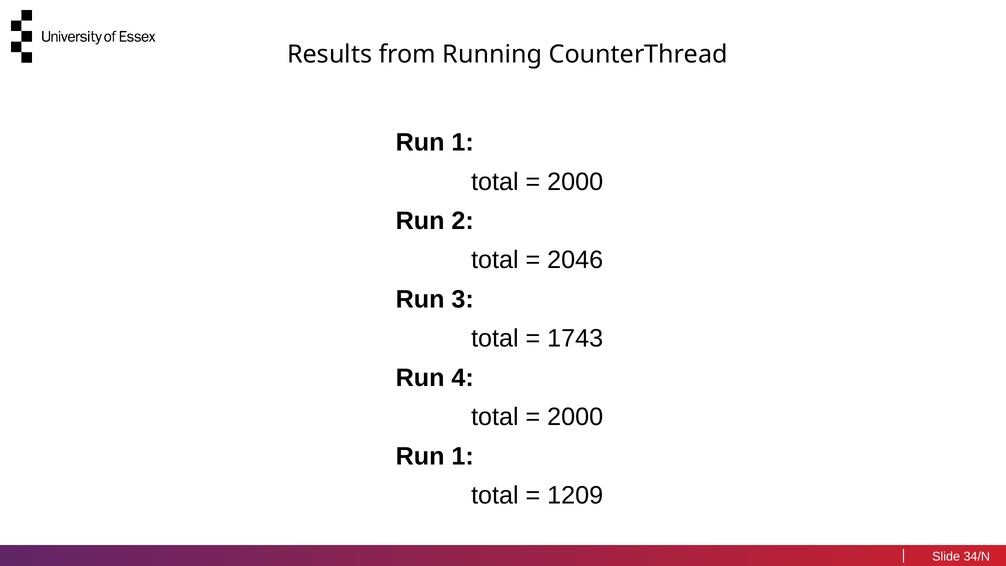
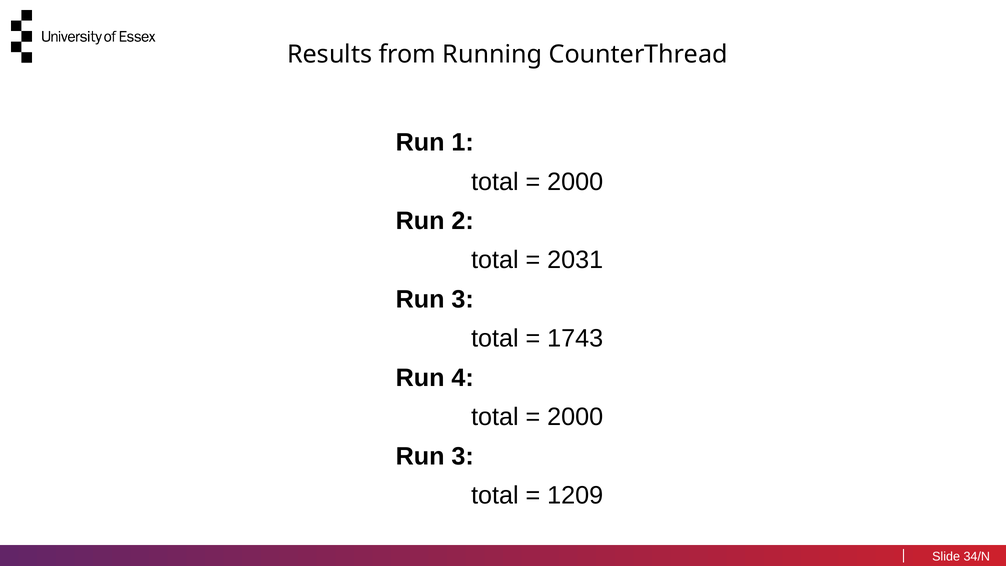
2046: 2046 -> 2031 (575, 260)
1: 1 -> 3 (463, 456)
